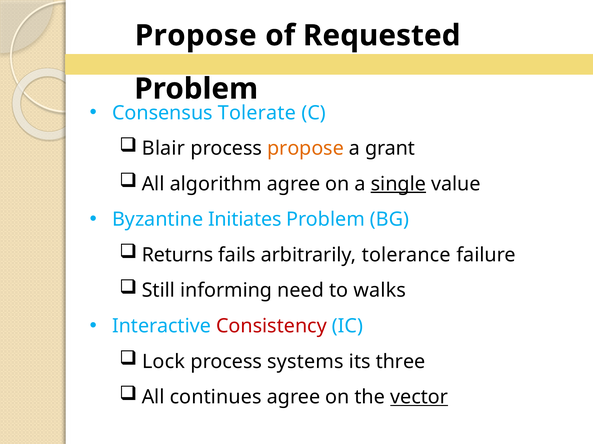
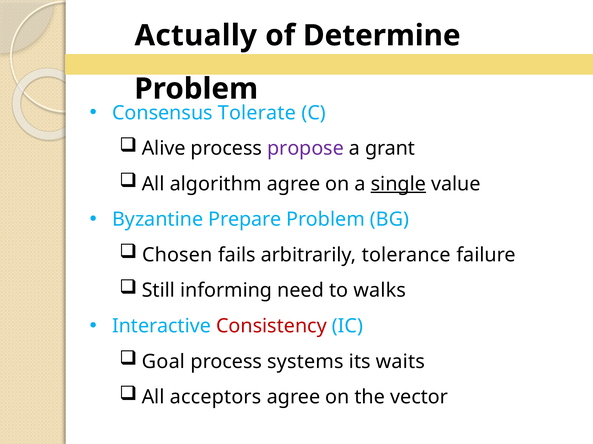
Propose: Propose -> Actually (196, 36)
Requested: Requested -> Determine (382, 36)
Blair: Blair -> Alive (164, 149)
propose colour: orange -> purple (306, 149)
Initiates: Initiates -> Prepare (245, 220)
Returns: Returns -> Chosen (177, 255)
Lock: Lock -> Goal (164, 362)
three: three -> waits (400, 362)
continues: continues -> acceptors (216, 398)
vector underline: present -> none (419, 398)
